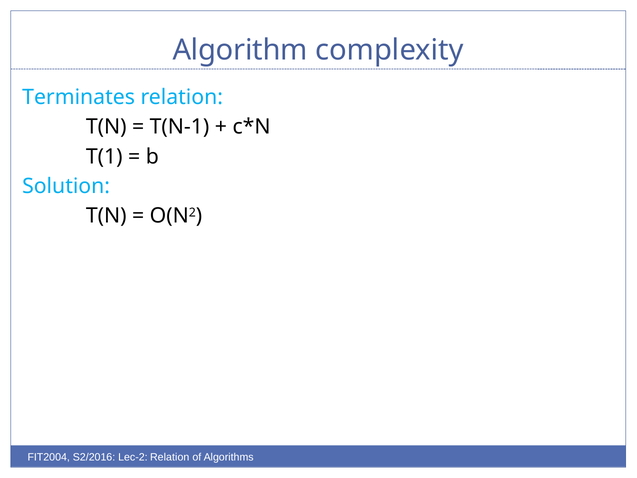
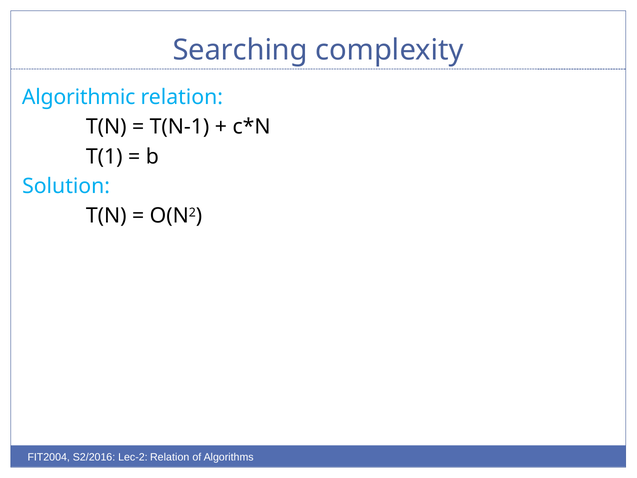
Algorithm: Algorithm -> Searching (240, 50)
Terminates: Terminates -> Algorithmic (79, 97)
